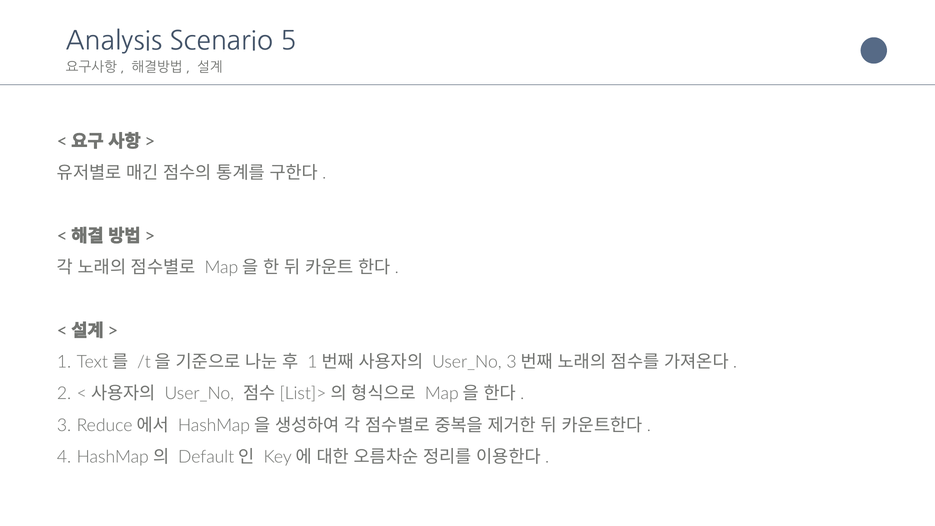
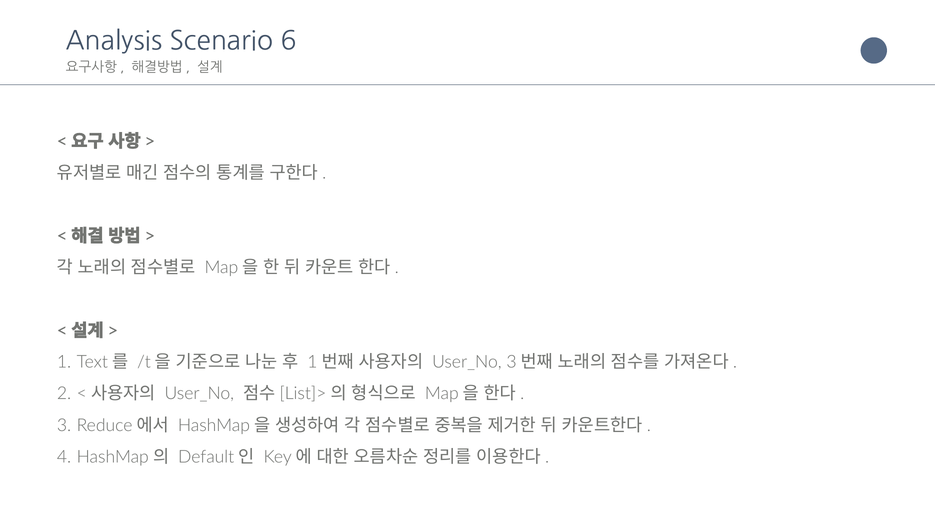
5: 5 -> 6 (288, 41)
